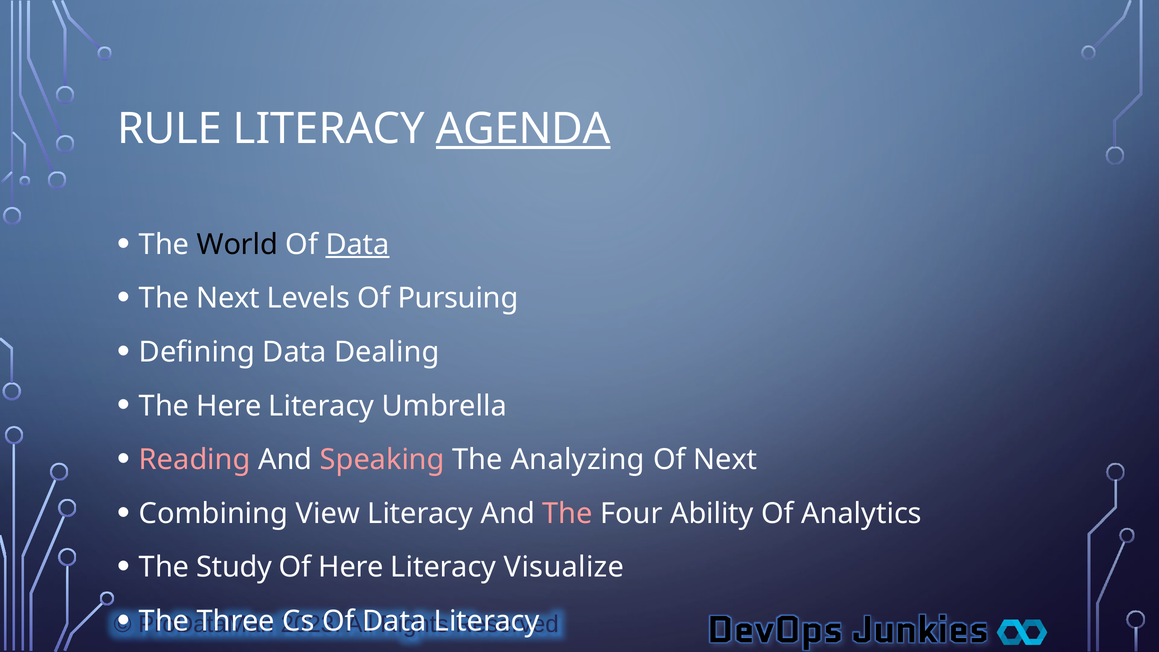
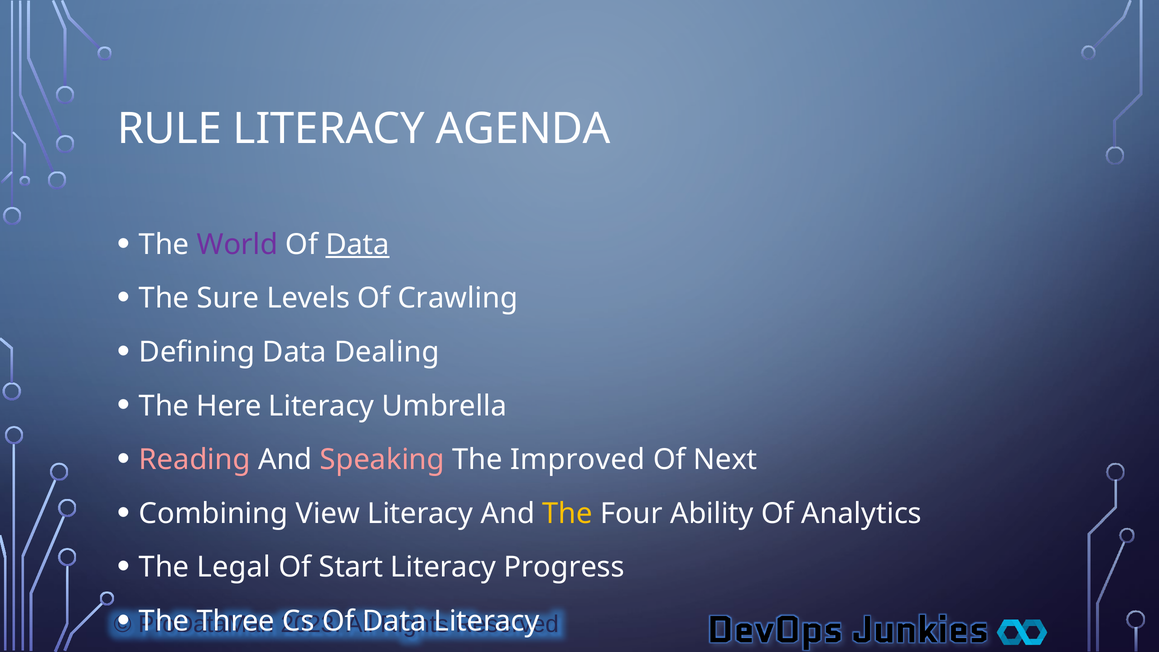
AGENDA underline: present -> none (523, 129)
World colour: black -> purple (237, 245)
The Next: Next -> Sure (228, 298)
Pursuing: Pursuing -> Crawling (458, 298)
Analyzing: Analyzing -> Improved (578, 460)
The colour: pink -> yellow (568, 514)
Study: Study -> Legal (234, 567)
Of Here: Here -> Start (351, 567)
Visualize: Visualize -> Progress (564, 567)
